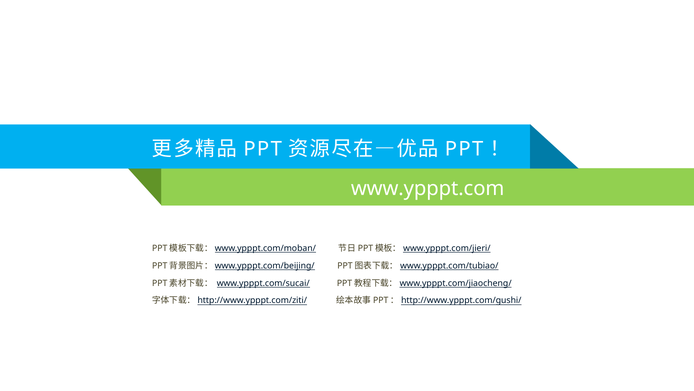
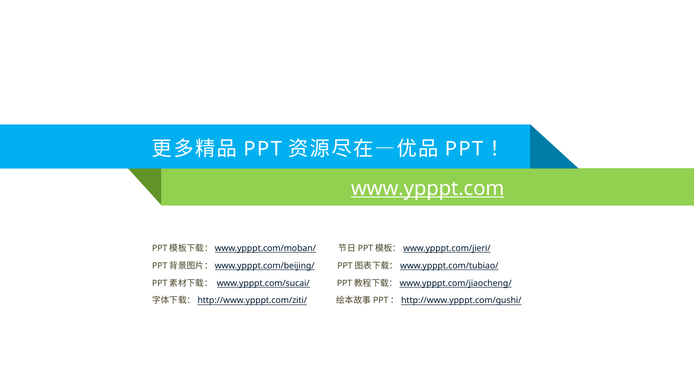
www.ypppt.com underline: none -> present (428, 188)
